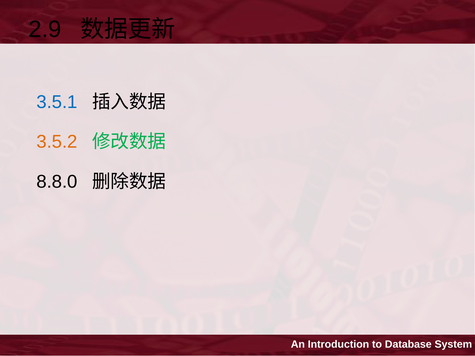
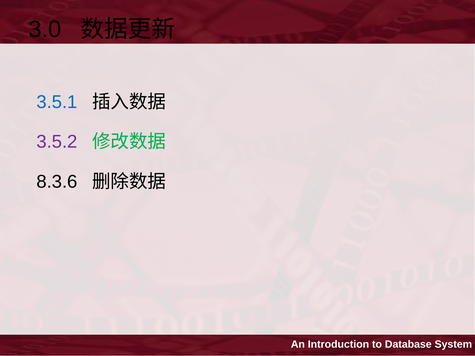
2.9: 2.9 -> 3.0 (45, 29)
3.5.2 colour: orange -> purple (57, 142)
8.8.0: 8.8.0 -> 8.3.6 (57, 182)
